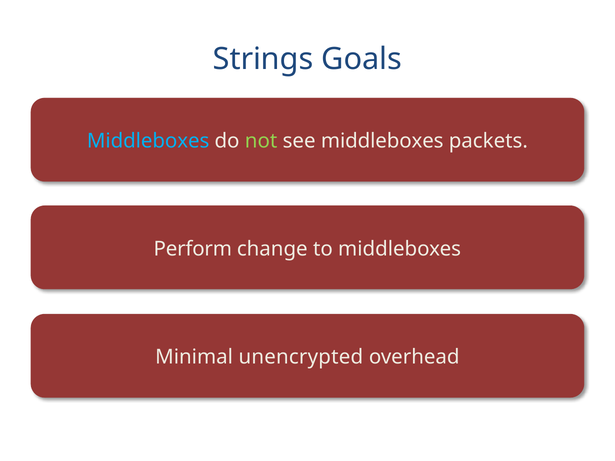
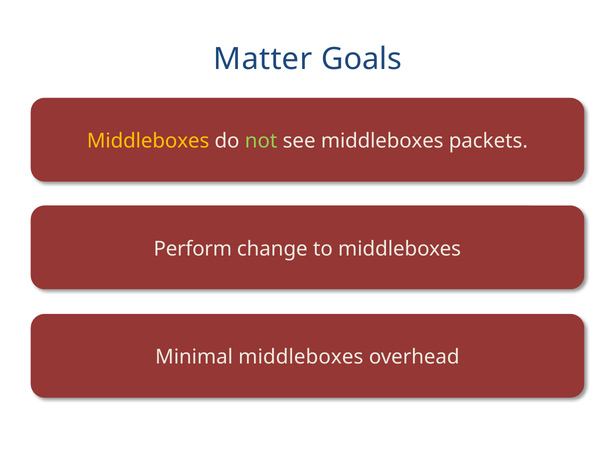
Strings: Strings -> Matter (263, 59)
Middleboxes colour: light blue -> yellow (148, 141)
Minimal unencrypted: unencrypted -> middleboxes (301, 357)
